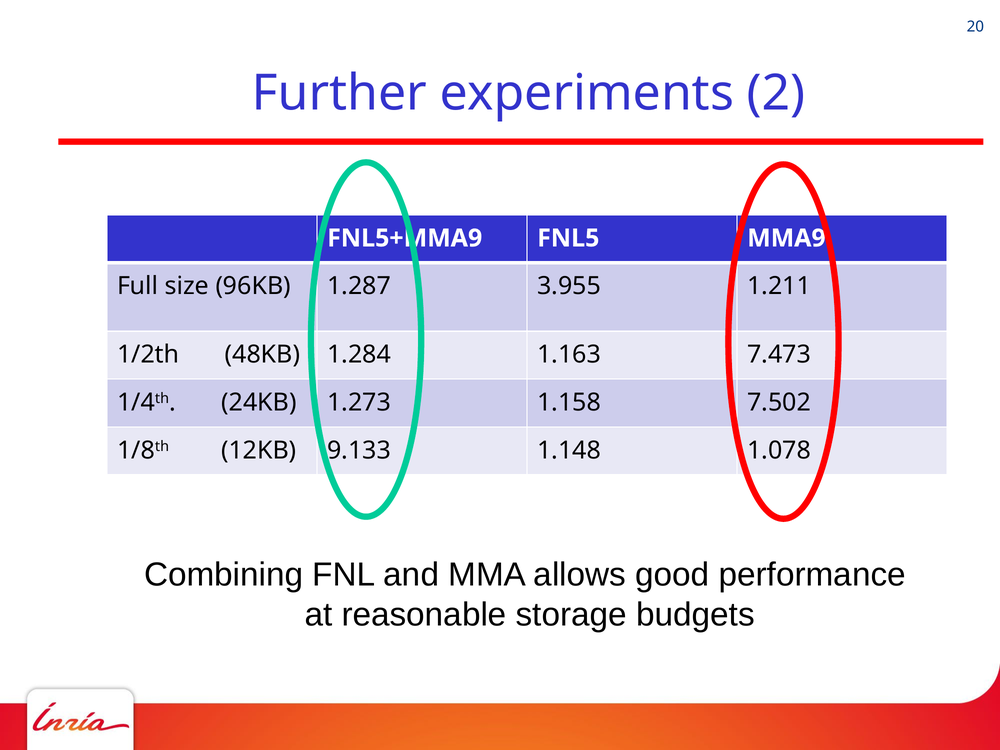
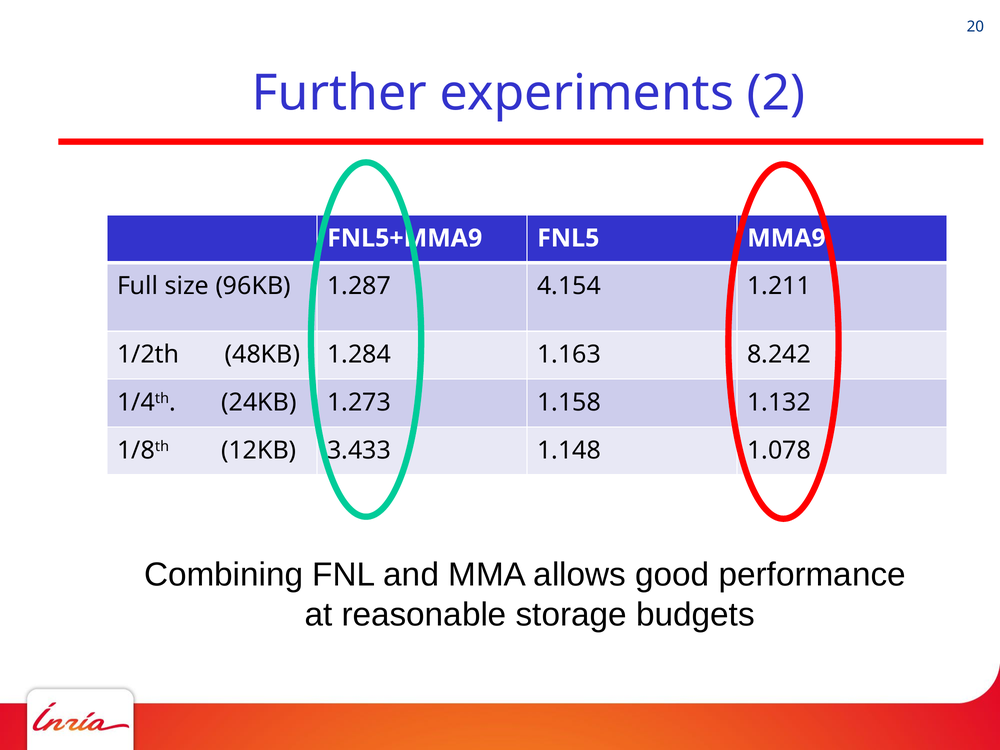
3.955: 3.955 -> 4.154 (569, 286)
7.473: 7.473 -> 8.242 (779, 355)
7.502: 7.502 -> 1.132 (779, 402)
9.133: 9.133 -> 3.433 (359, 450)
